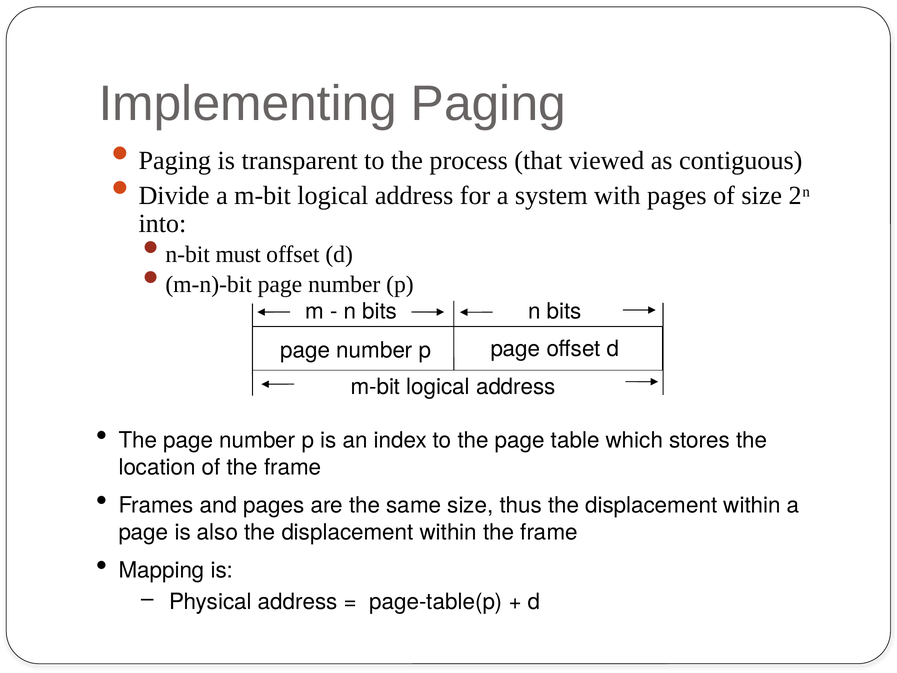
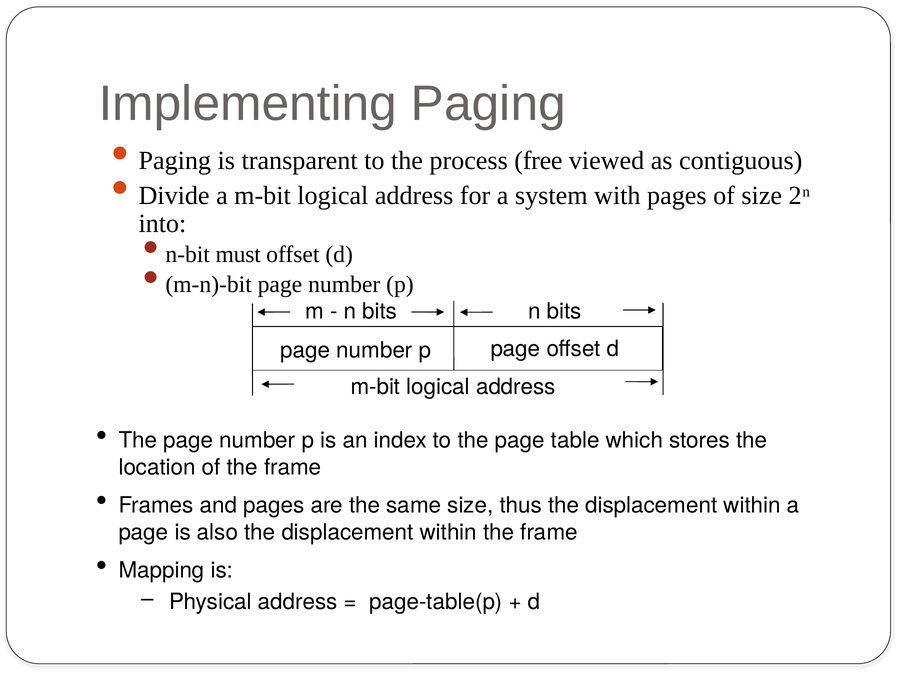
that: that -> free (538, 161)
